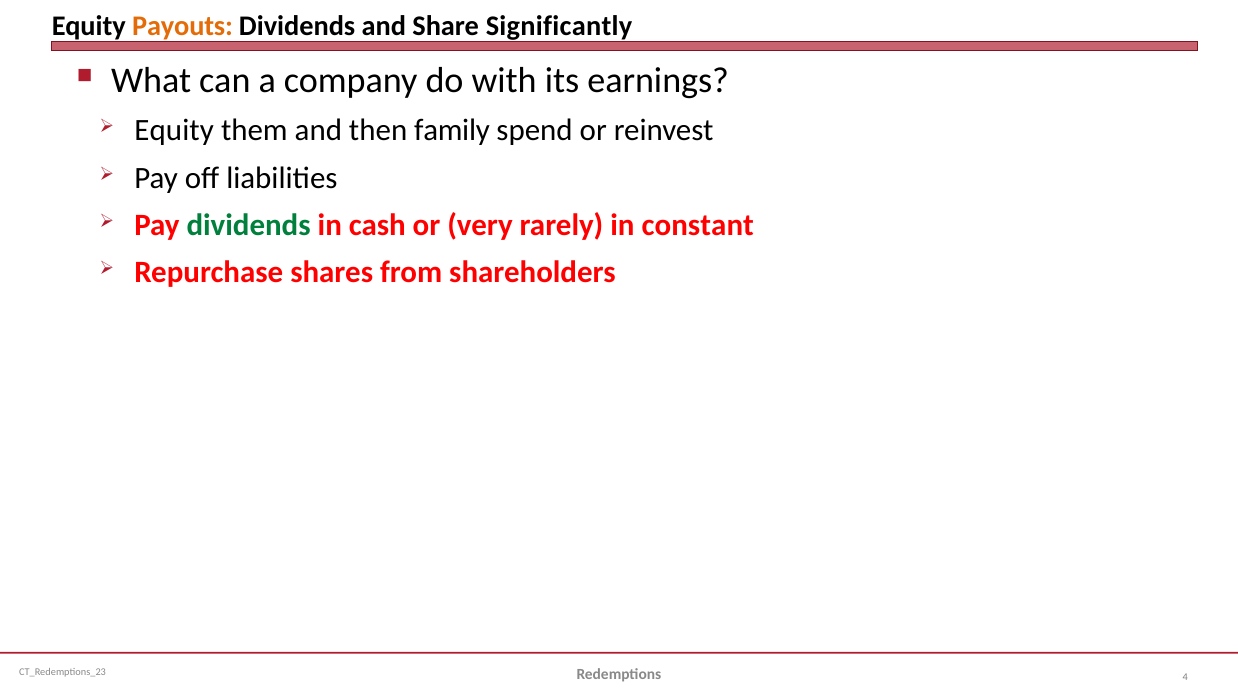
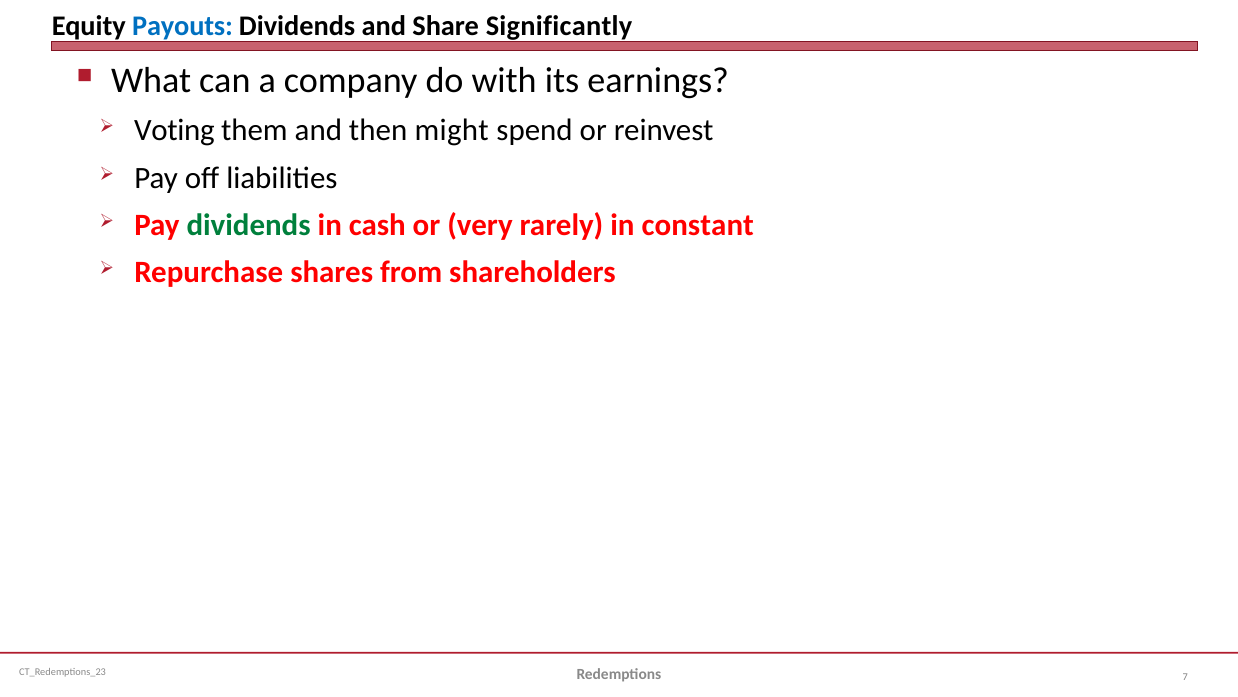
Payouts colour: orange -> blue (183, 26)
Equity: Equity -> Voting (174, 131)
family: family -> might (452, 131)
4: 4 -> 7 (1185, 676)
